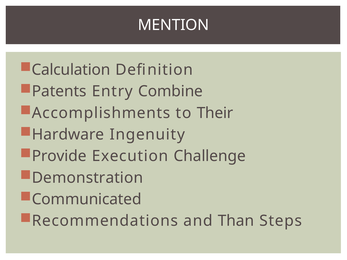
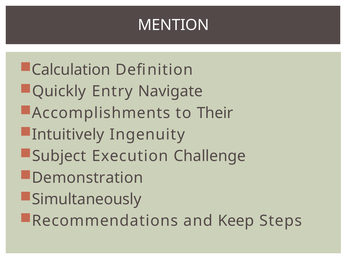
Patents: Patents -> Quickly (59, 91)
Combine: Combine -> Navigate (171, 91)
Hardware: Hardware -> Intuitively (68, 135)
Provide: Provide -> Subject (59, 156)
Communicated: Communicated -> Simultaneously (87, 199)
Than: Than -> Keep (236, 221)
